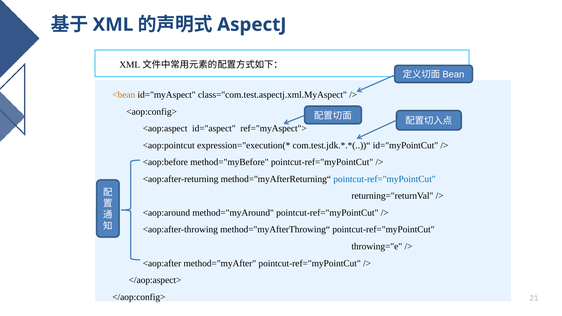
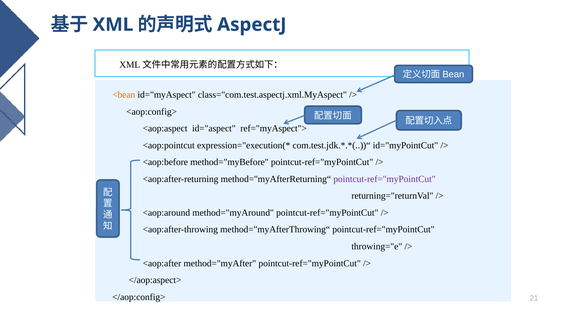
pointcut-ref="myPointCut colour: blue -> purple (384, 179)
